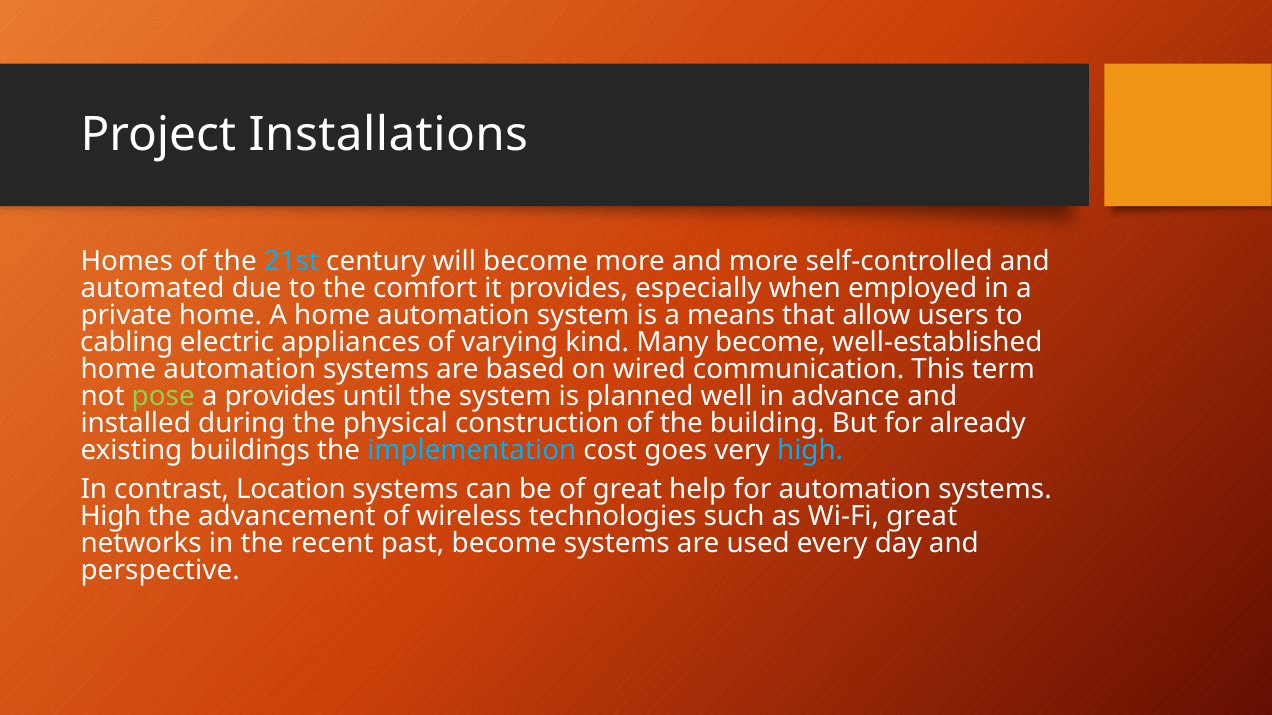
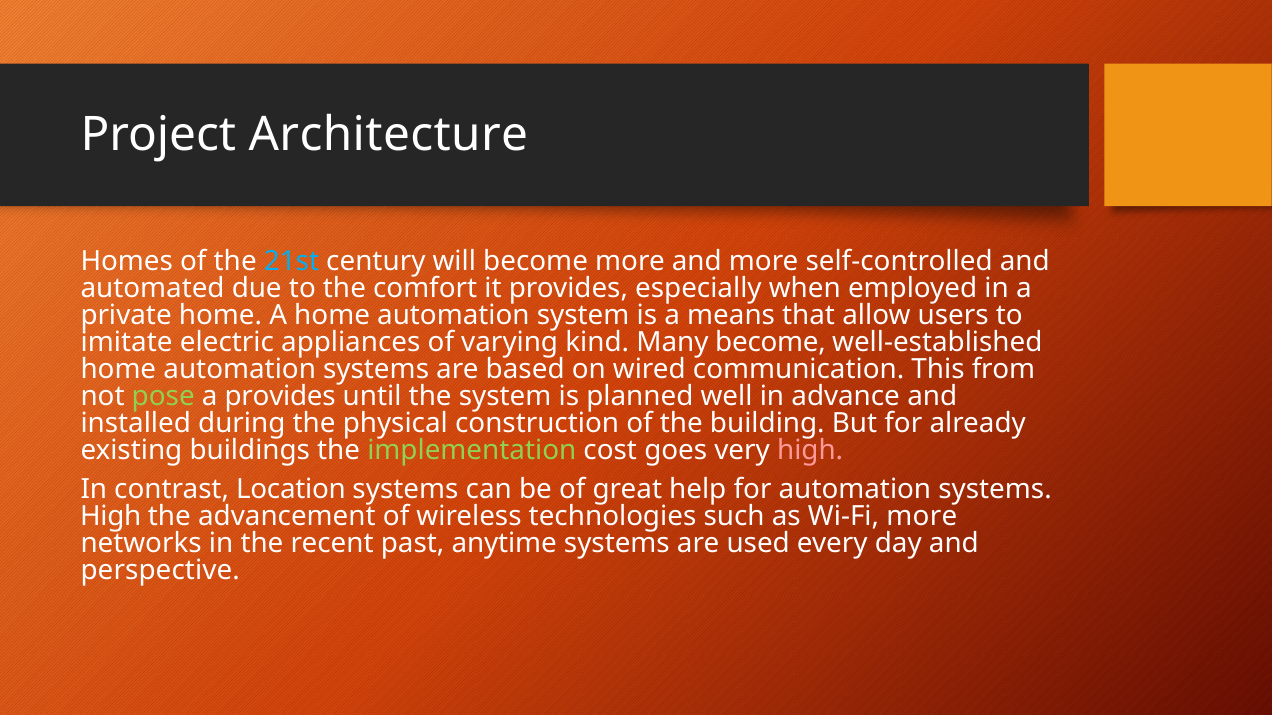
Installations: Installations -> Architecture (388, 135)
cabling: cabling -> imitate (127, 342)
term: term -> from (1003, 369)
implementation colour: light blue -> light green (472, 450)
high colour: light blue -> pink (810, 450)
Wi-Fi great: great -> more (922, 516)
past become: become -> anytime (504, 543)
